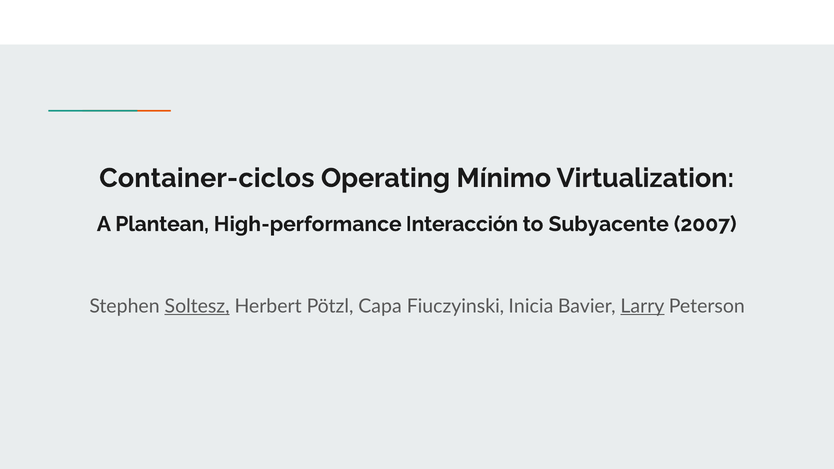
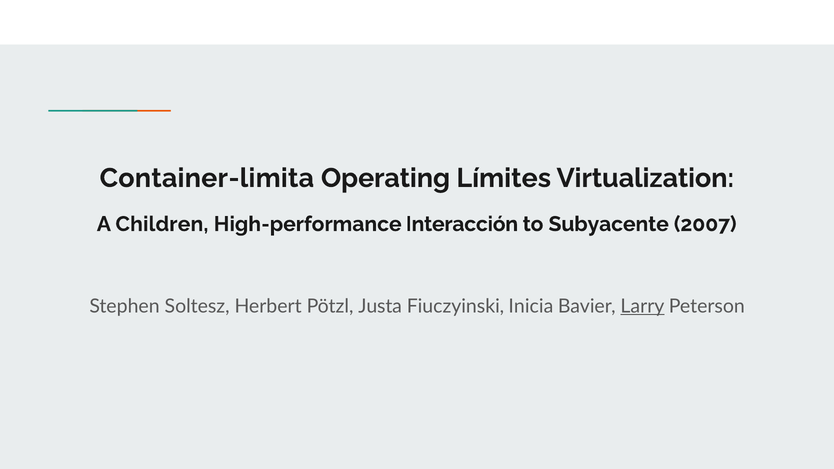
Container-ciclos: Container-ciclos -> Container-limita (207, 178)
Mínimo: Mínimo -> Límites (504, 178)
Plantean: Plantean -> Children (162, 224)
Soltesz underline: present -> none (197, 306)
Capa: Capa -> Justa (380, 306)
